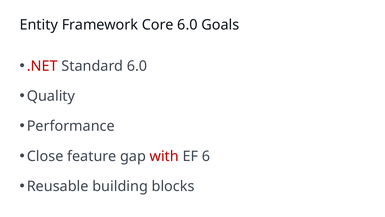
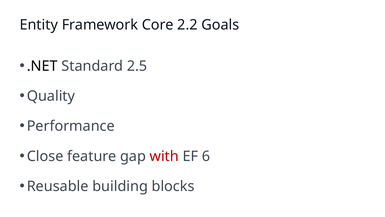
Core 6.0: 6.0 -> 2.2 (187, 25)
.NET colour: red -> black (42, 66)
Standard 6.0: 6.0 -> 2.5 (137, 66)
